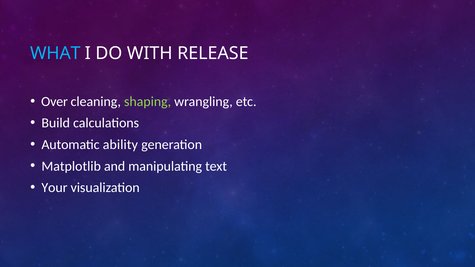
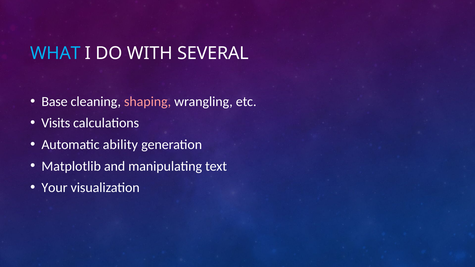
RELEASE: RELEASE -> SEVERAL (213, 53)
Over: Over -> Base (54, 102)
shaping colour: light green -> pink (148, 102)
Build: Build -> Visits (56, 123)
